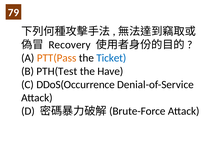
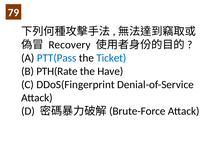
PTT(Pass colour: orange -> blue (57, 58)
PTH(Test: PTH(Test -> PTH(Rate (57, 71)
DDoS(Occurrence: DDoS(Occurrence -> DDoS(Fingerprint (75, 85)
